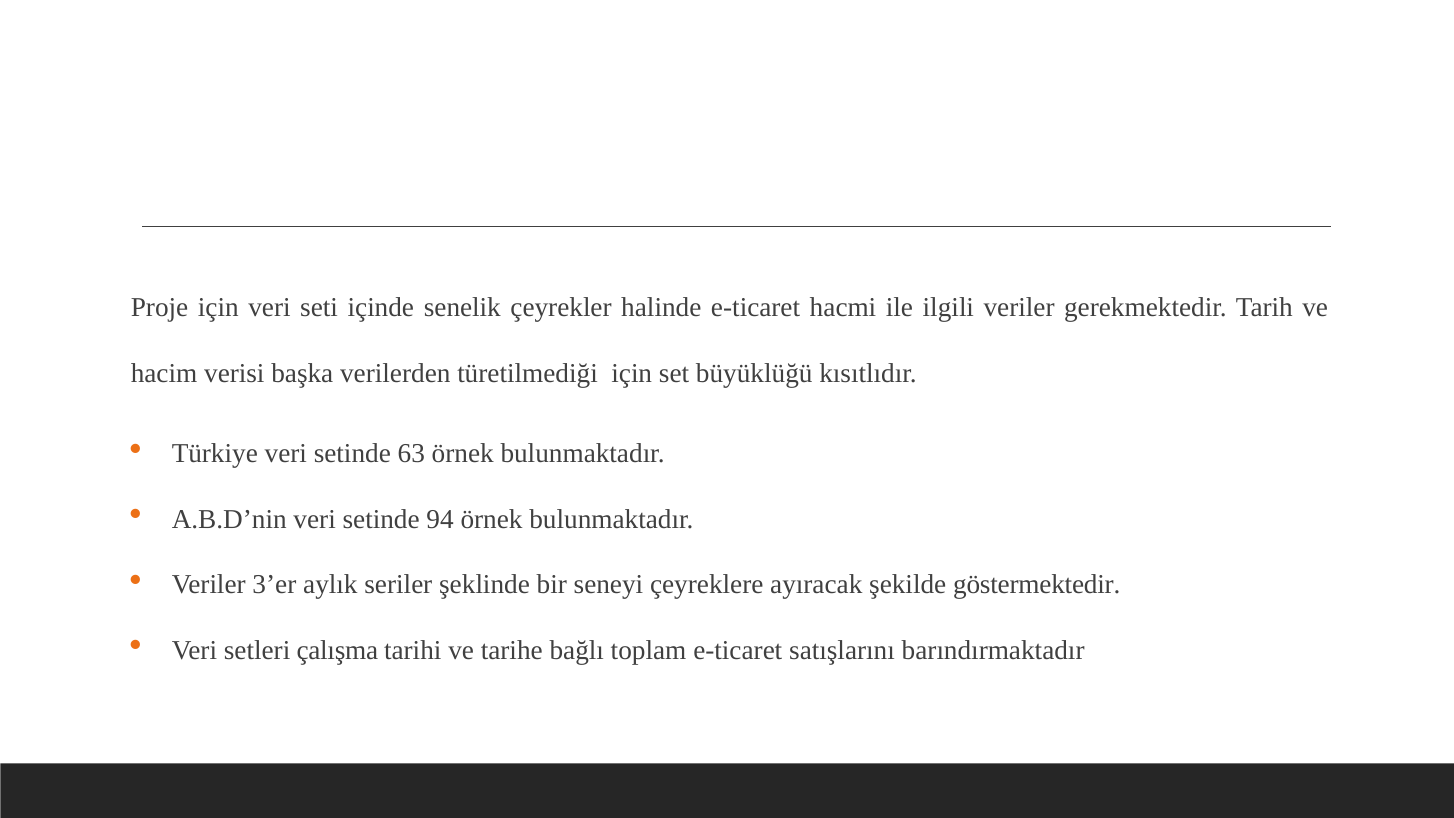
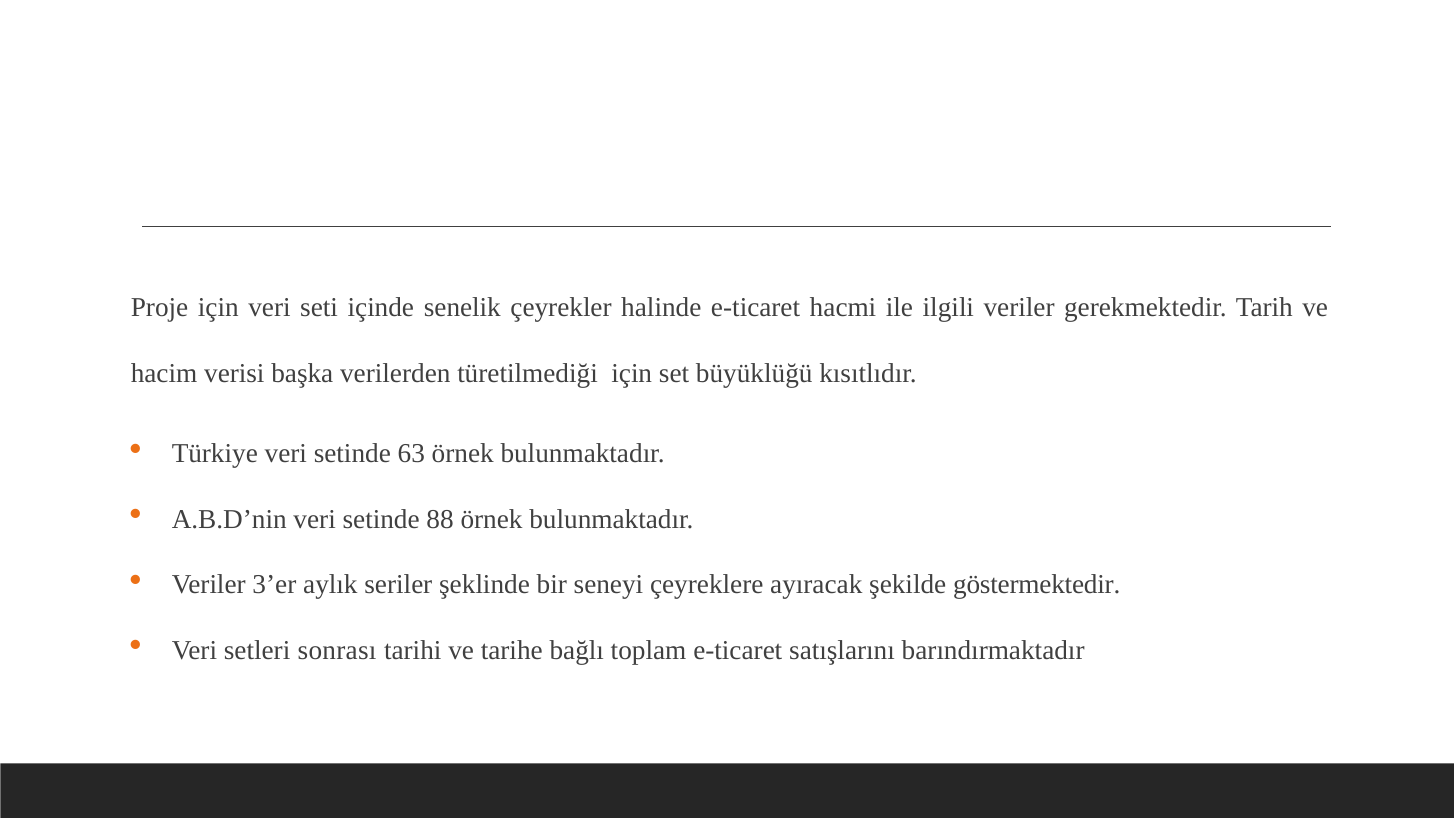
94: 94 -> 88 (440, 519)
çalışma: çalışma -> sonrası (337, 650)
